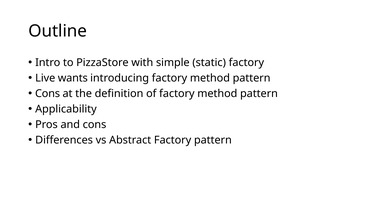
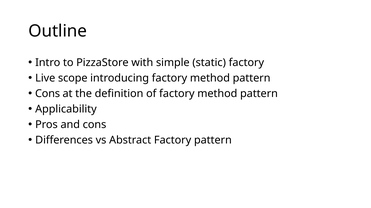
wants: wants -> scope (73, 78)
